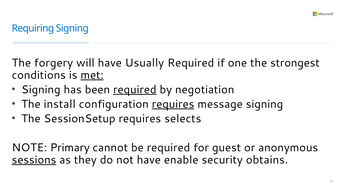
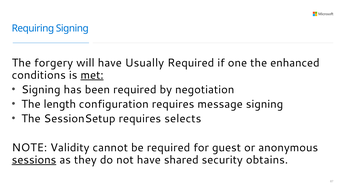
strongest: strongest -> enhanced (295, 63)
required underline: present -> none (135, 89)
install: install -> length (60, 104)
requires underline: present -> none (173, 104)
Primary: Primary -> Validity (70, 147)
enable: enable -> shared (181, 159)
